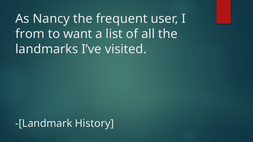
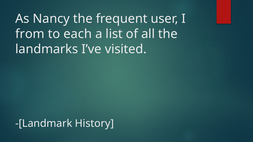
want: want -> each (78, 34)
